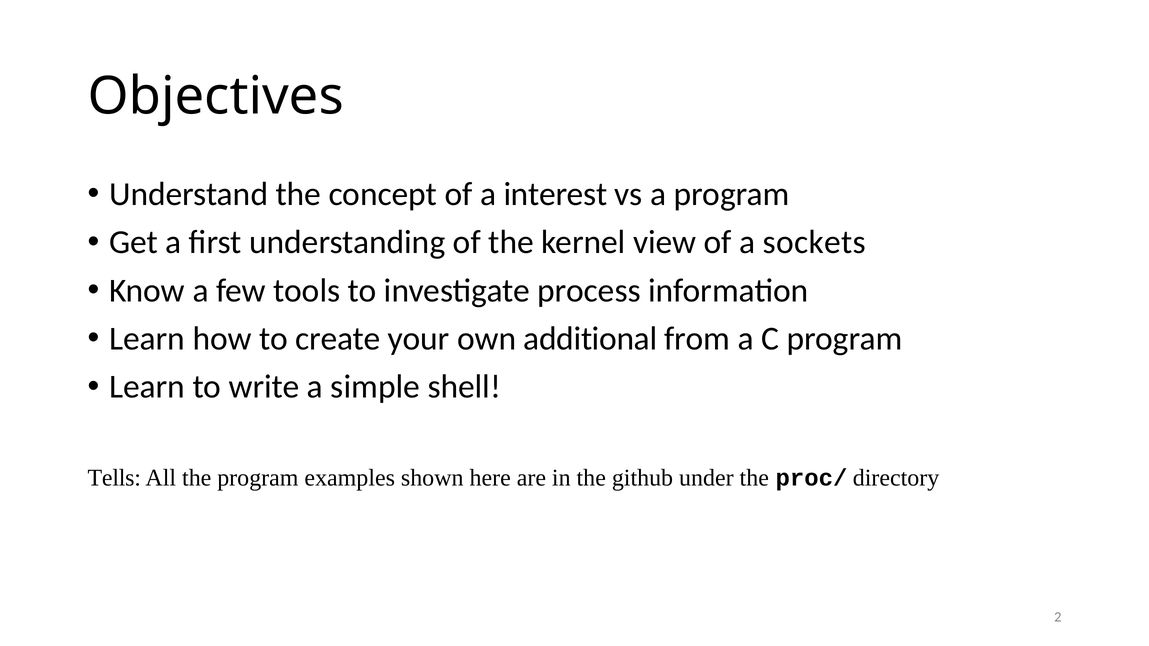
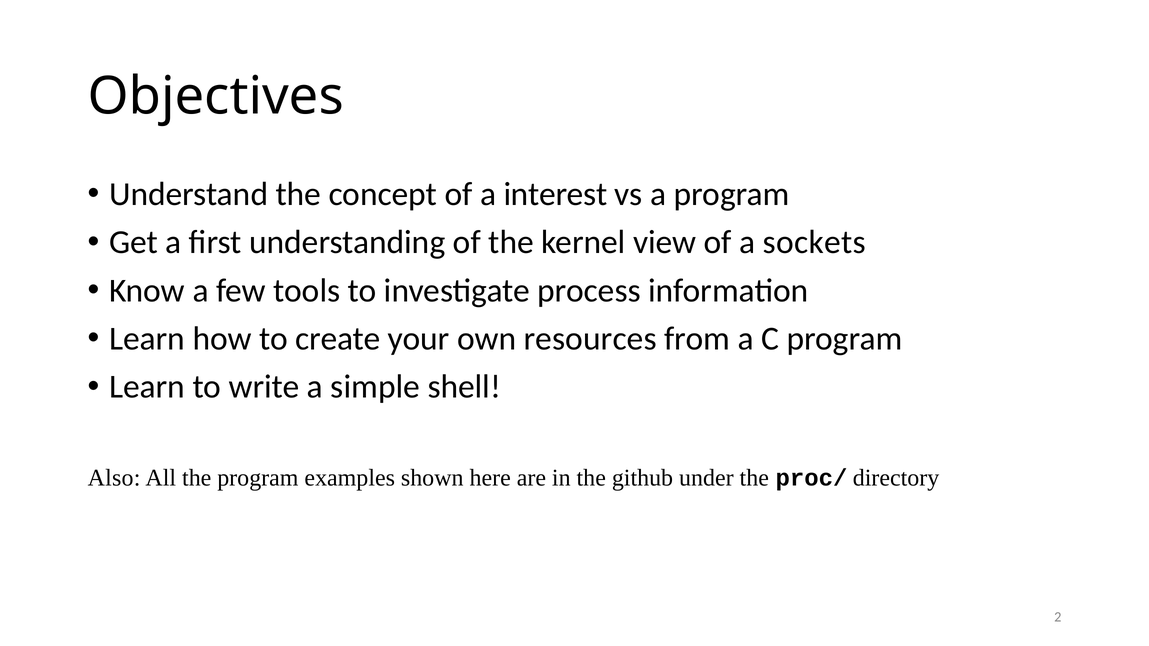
additional: additional -> resources (590, 339)
Tells: Tells -> Also (114, 478)
